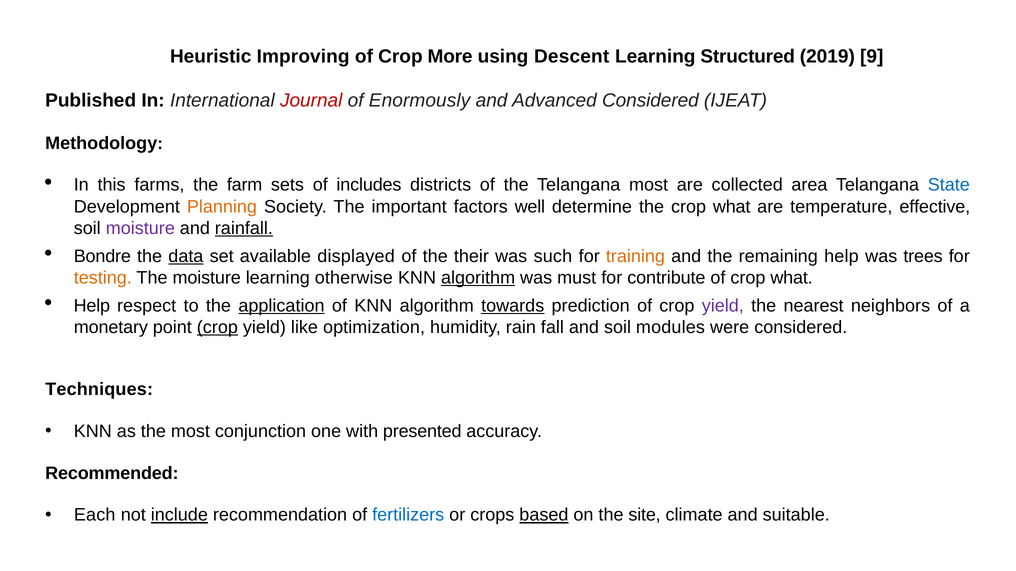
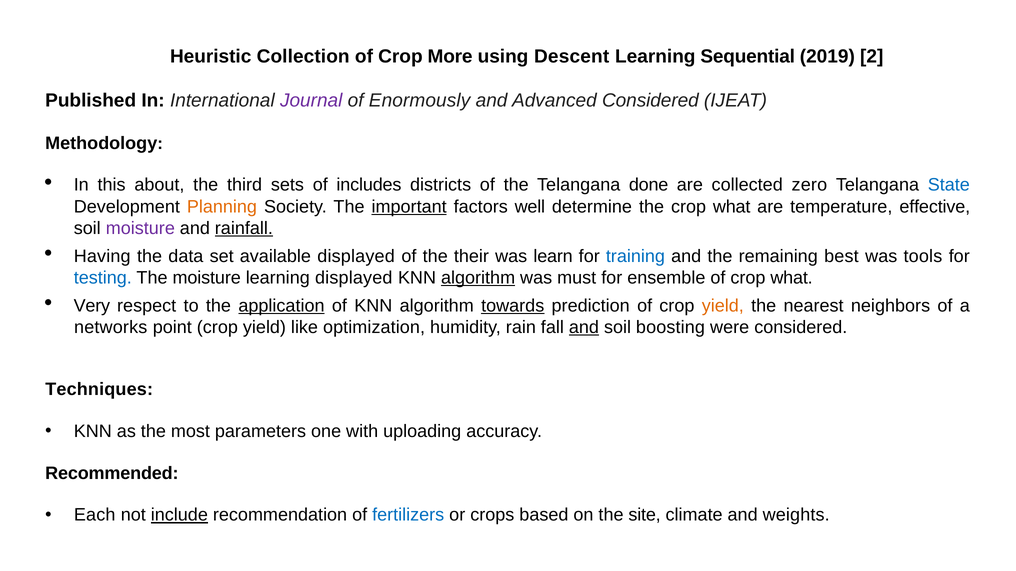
Improving: Improving -> Collection (303, 56)
Structured: Structured -> Sequential (748, 56)
9: 9 -> 2 (872, 56)
Journal colour: red -> purple (311, 101)
farms: farms -> about (159, 185)
farm: farm -> third (245, 185)
Telangana most: most -> done (649, 185)
area: area -> zero (809, 185)
important underline: none -> present (409, 207)
Bondre: Bondre -> Having (102, 256)
data underline: present -> none (186, 256)
such: such -> learn (553, 256)
training colour: orange -> blue (635, 256)
remaining help: help -> best (841, 256)
trees: trees -> tools (923, 256)
testing colour: orange -> blue (103, 278)
learning otherwise: otherwise -> displayed (354, 278)
contribute: contribute -> ensemble (666, 278)
Help: Help -> Very (92, 306)
yield colour: purple -> orange (723, 306)
monetary: monetary -> networks (111, 327)
crop underline: present -> none (217, 327)
and underline: none -> present (584, 327)
modules: modules -> boosting (670, 327)
conjunction: conjunction -> parameters (261, 432)
presented: presented -> uploading (422, 432)
based underline: present -> none (544, 515)
suitable: suitable -> weights (796, 515)
